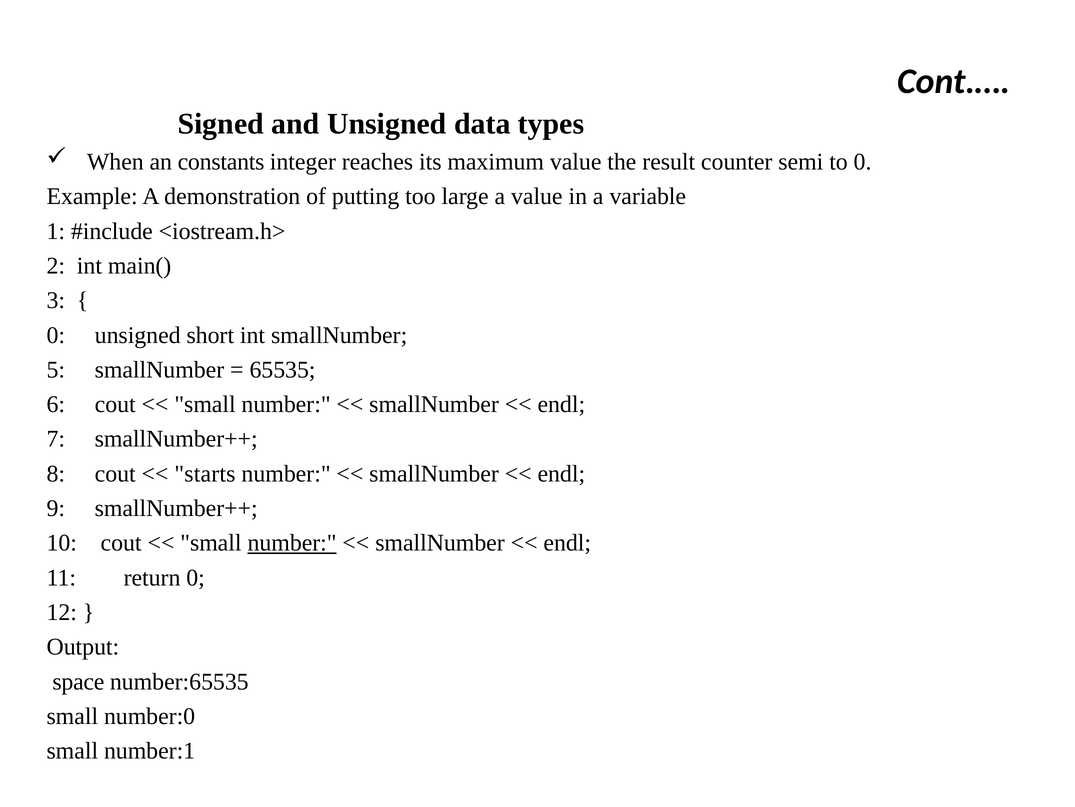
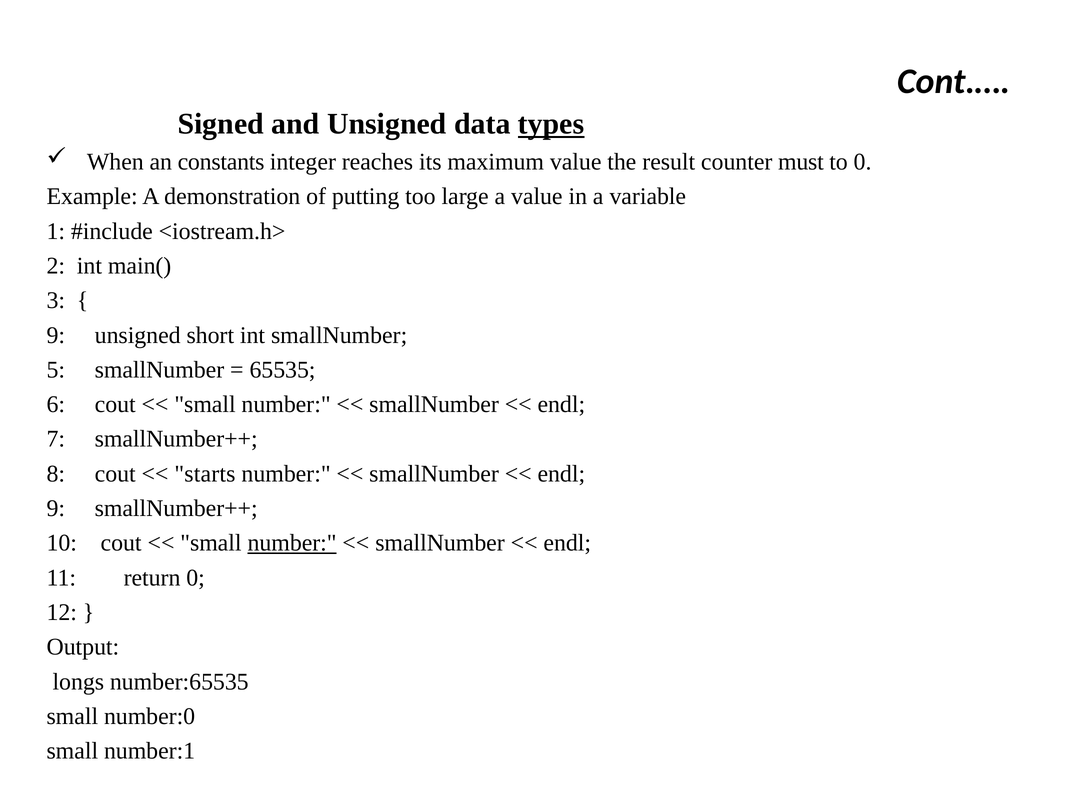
types underline: none -> present (551, 124)
semi: semi -> must (801, 162)
0: 0 -> 9 (56, 335)
space: space -> longs (78, 681)
